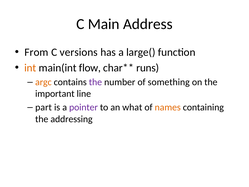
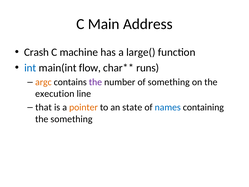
From: From -> Crash (37, 52)
versions: versions -> machine (79, 52)
int colour: orange -> blue (30, 68)
important: important -> execution (55, 94)
part: part -> that (44, 107)
pointer colour: purple -> orange (83, 107)
what: what -> state (132, 107)
names colour: orange -> blue (168, 107)
the addressing: addressing -> something (71, 119)
